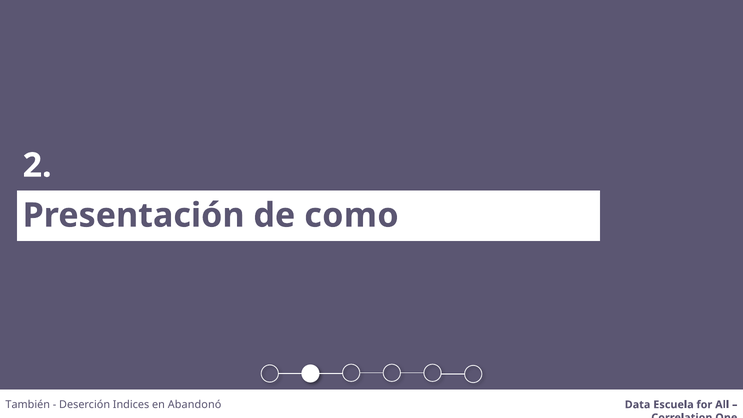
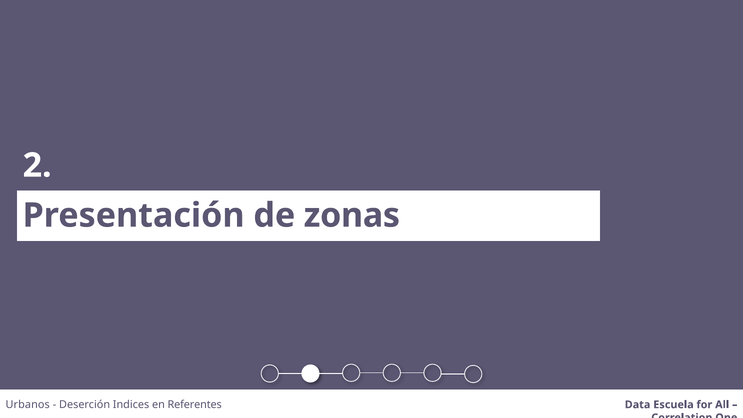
como: como -> zonas (352, 215)
También: También -> Urbanos (28, 405)
Abandonó: Abandonó -> Referentes (195, 405)
